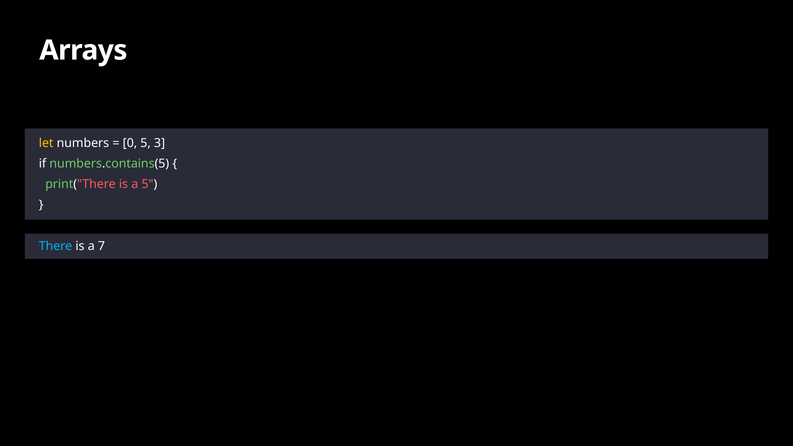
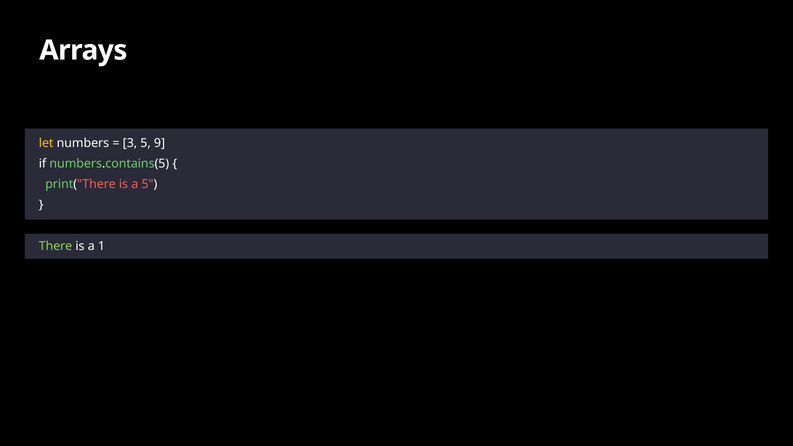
0: 0 -> 3 (130, 143)
3: 3 -> 9 (160, 143)
There colour: light blue -> light green (56, 246)
7: 7 -> 1 (101, 246)
